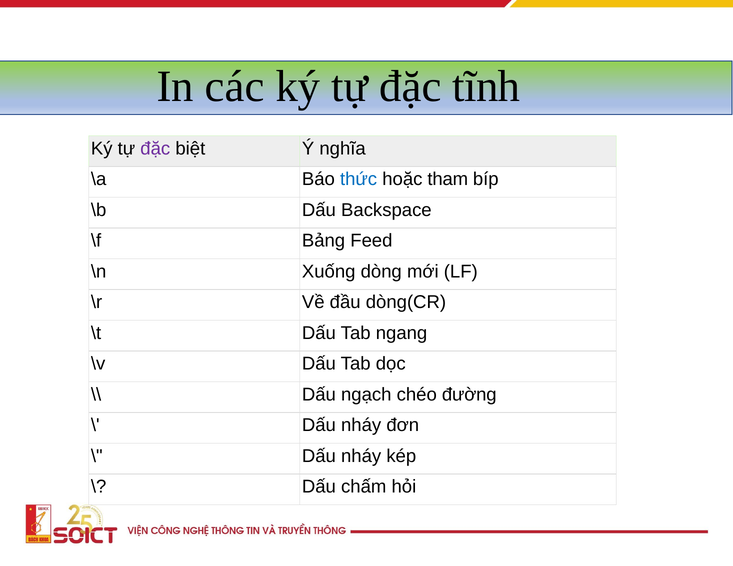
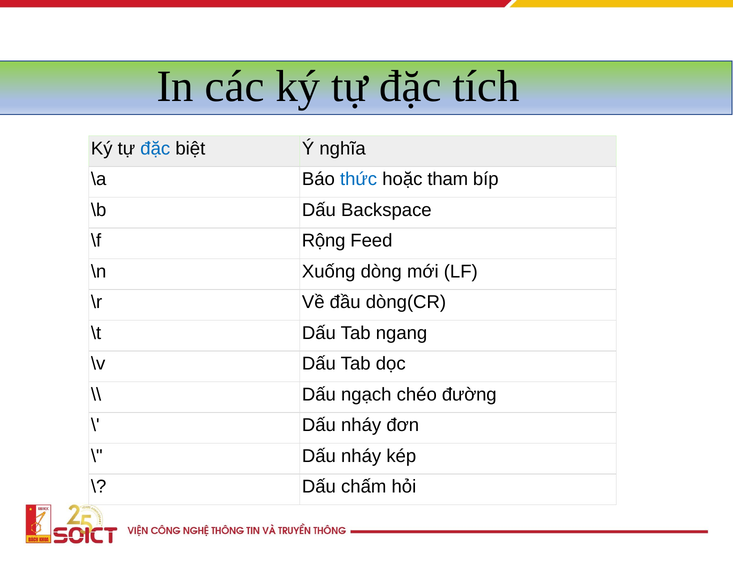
tĩnh: tĩnh -> tích (486, 86)
đặc colour: purple -> blue (155, 149)
Bảng: Bảng -> Rộng (324, 241)
